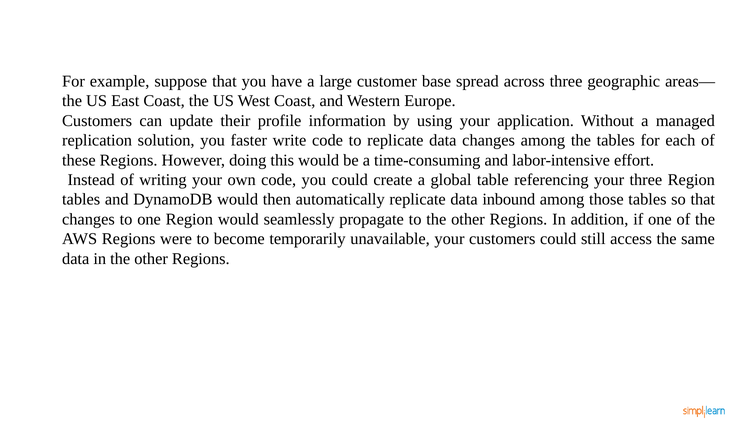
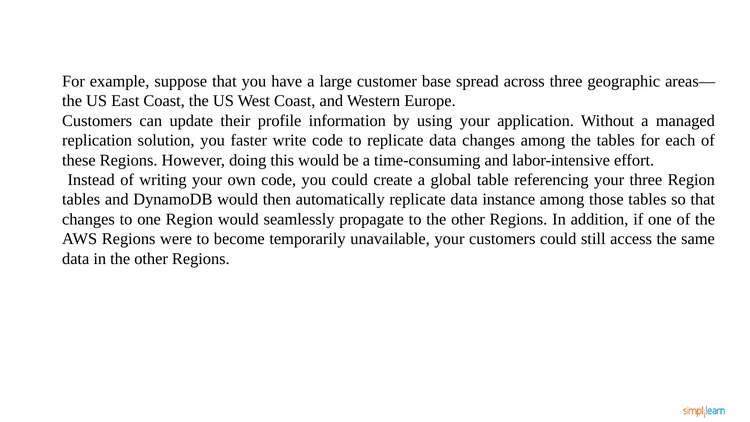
inbound: inbound -> instance (509, 199)
